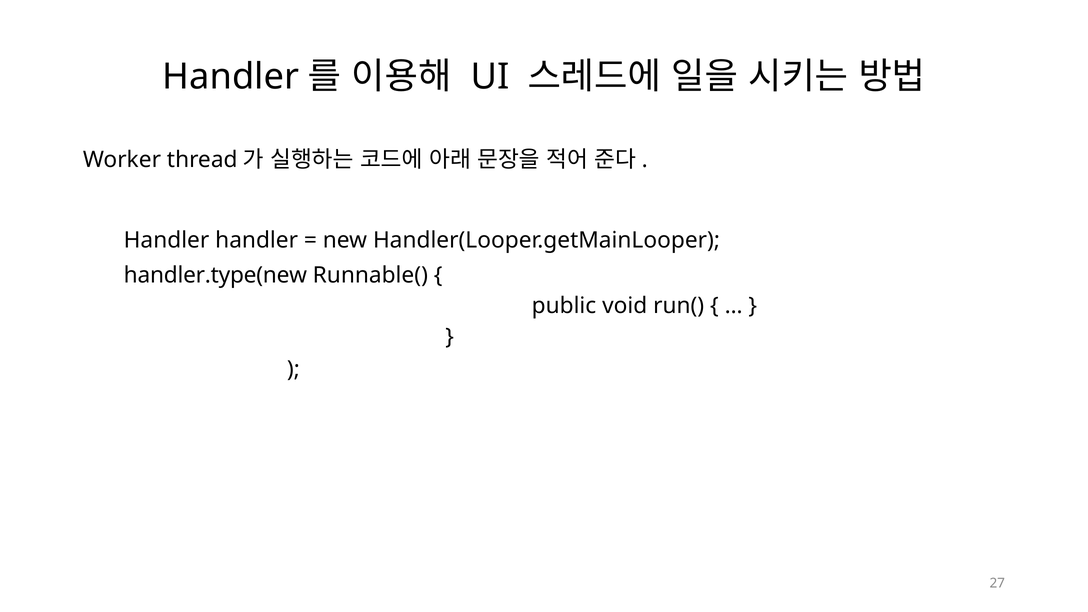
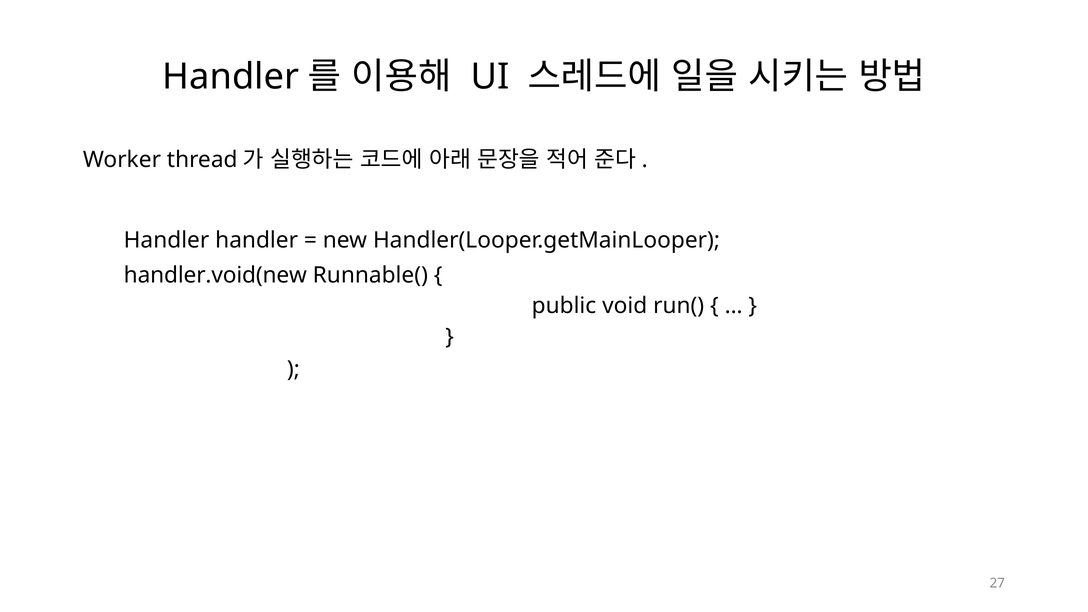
handler.type(new: handler.type(new -> handler.void(new (215, 275)
